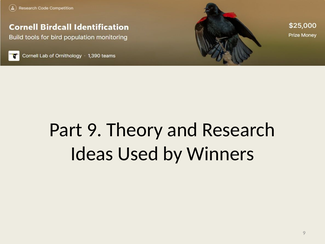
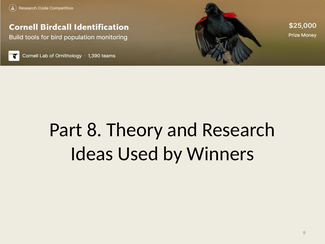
Part 9: 9 -> 8 (94, 130)
